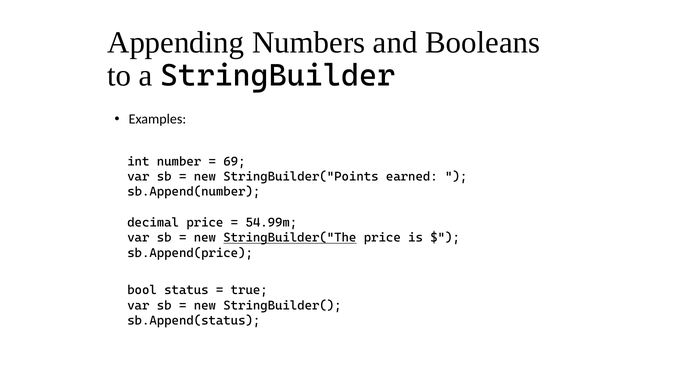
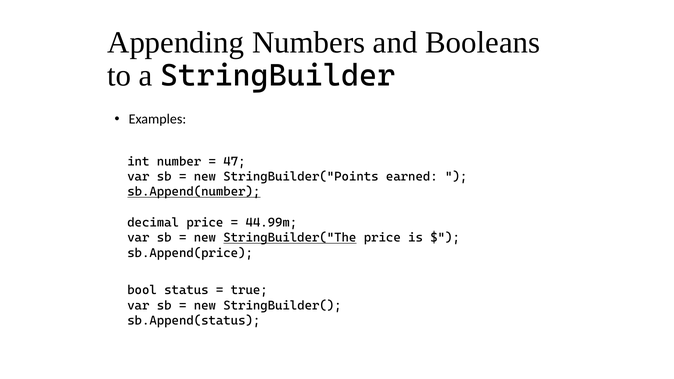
69: 69 -> 47 (234, 161)
sb.Append(number underline: none -> present (194, 192)
54.99m: 54.99m -> 44.99m (271, 223)
